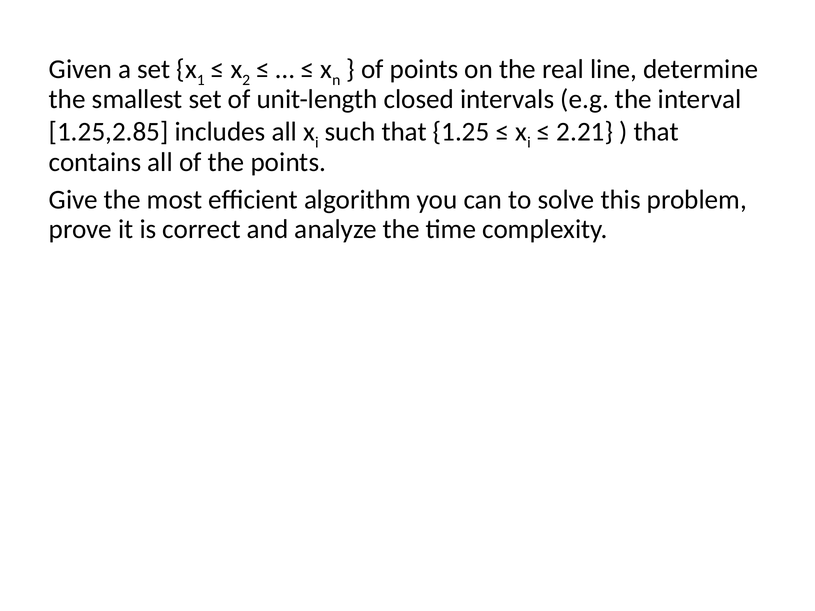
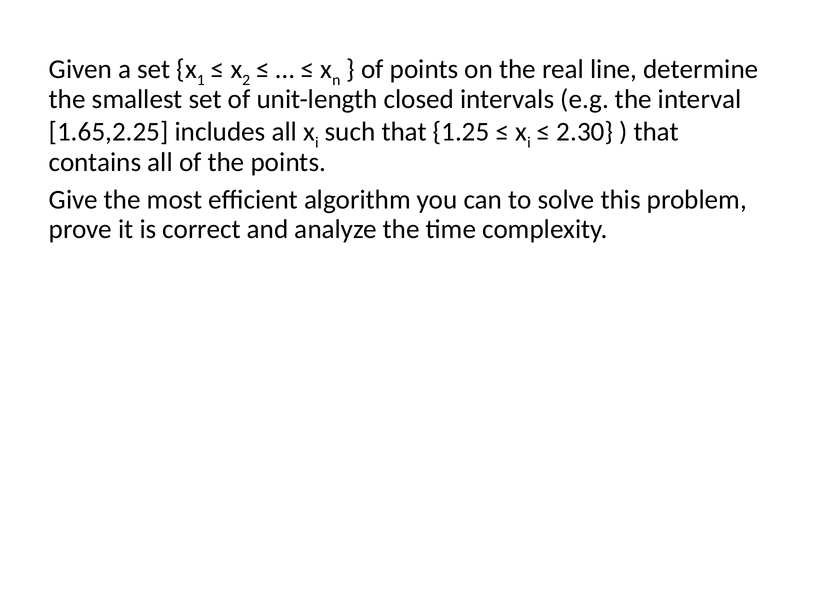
1.25,2.85: 1.25,2.85 -> 1.65,2.25 (109, 132)
2.21: 2.21 -> 2.30 (585, 132)
